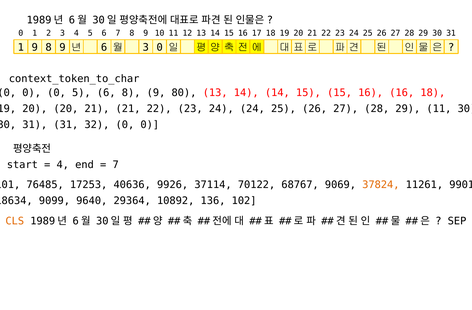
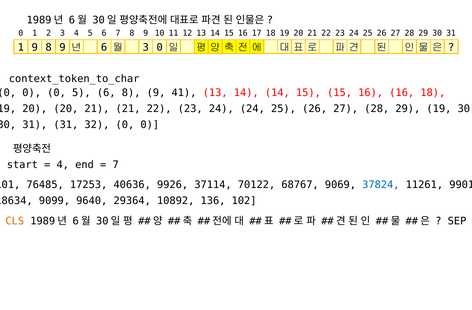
80: 80 -> 41 (184, 93)
29 11: 11 -> 19 (439, 109)
37824 colour: orange -> blue (381, 185)
